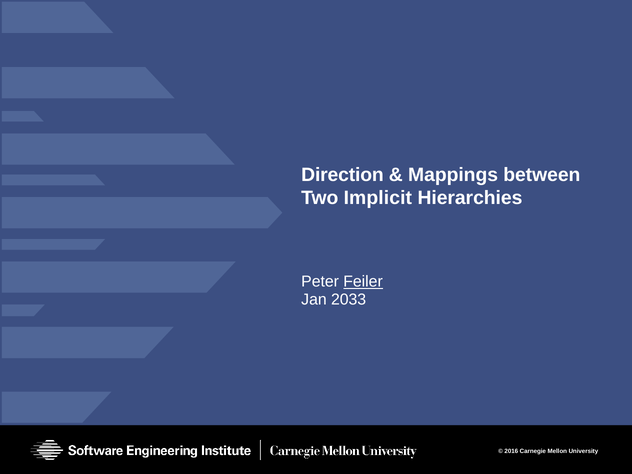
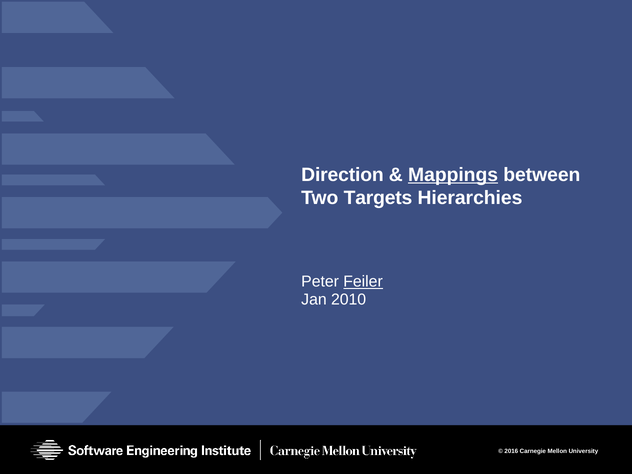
Mappings underline: none -> present (453, 175)
Implicit: Implicit -> Targets (378, 198)
2033: 2033 -> 2010 (349, 300)
